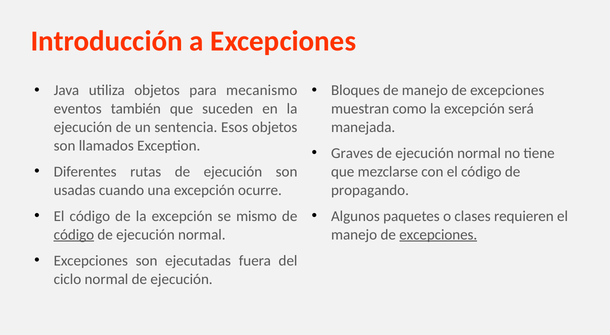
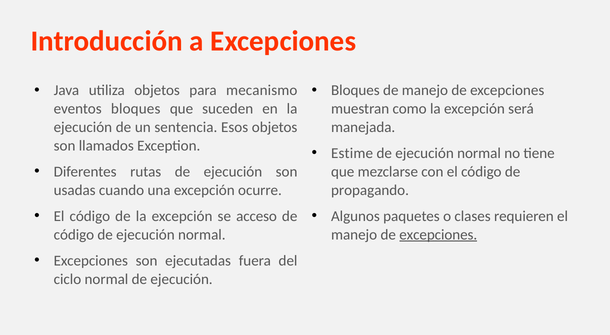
eventos también: también -> bloques (136, 109)
Graves: Graves -> Estime (352, 154)
mismo: mismo -> acceso (257, 217)
código underline: present -> none (74, 235)
